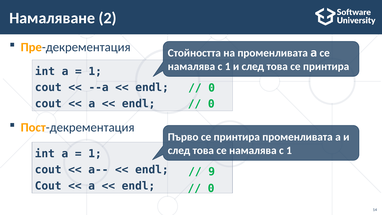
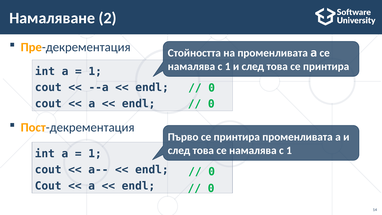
9: 9 -> 0 (212, 172)
